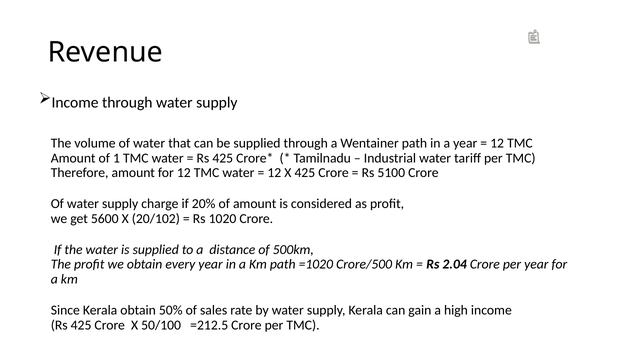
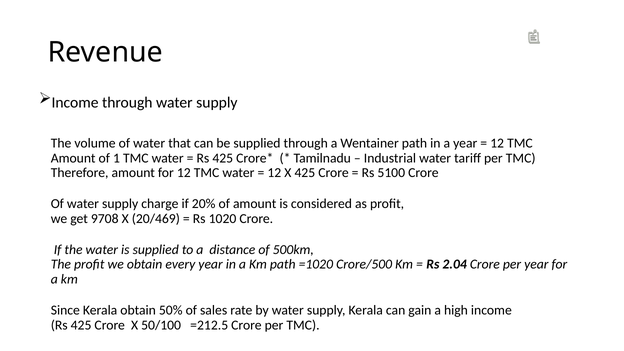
5600: 5600 -> 9708 (105, 219)
20/102: 20/102 -> 20/469 (156, 219)
